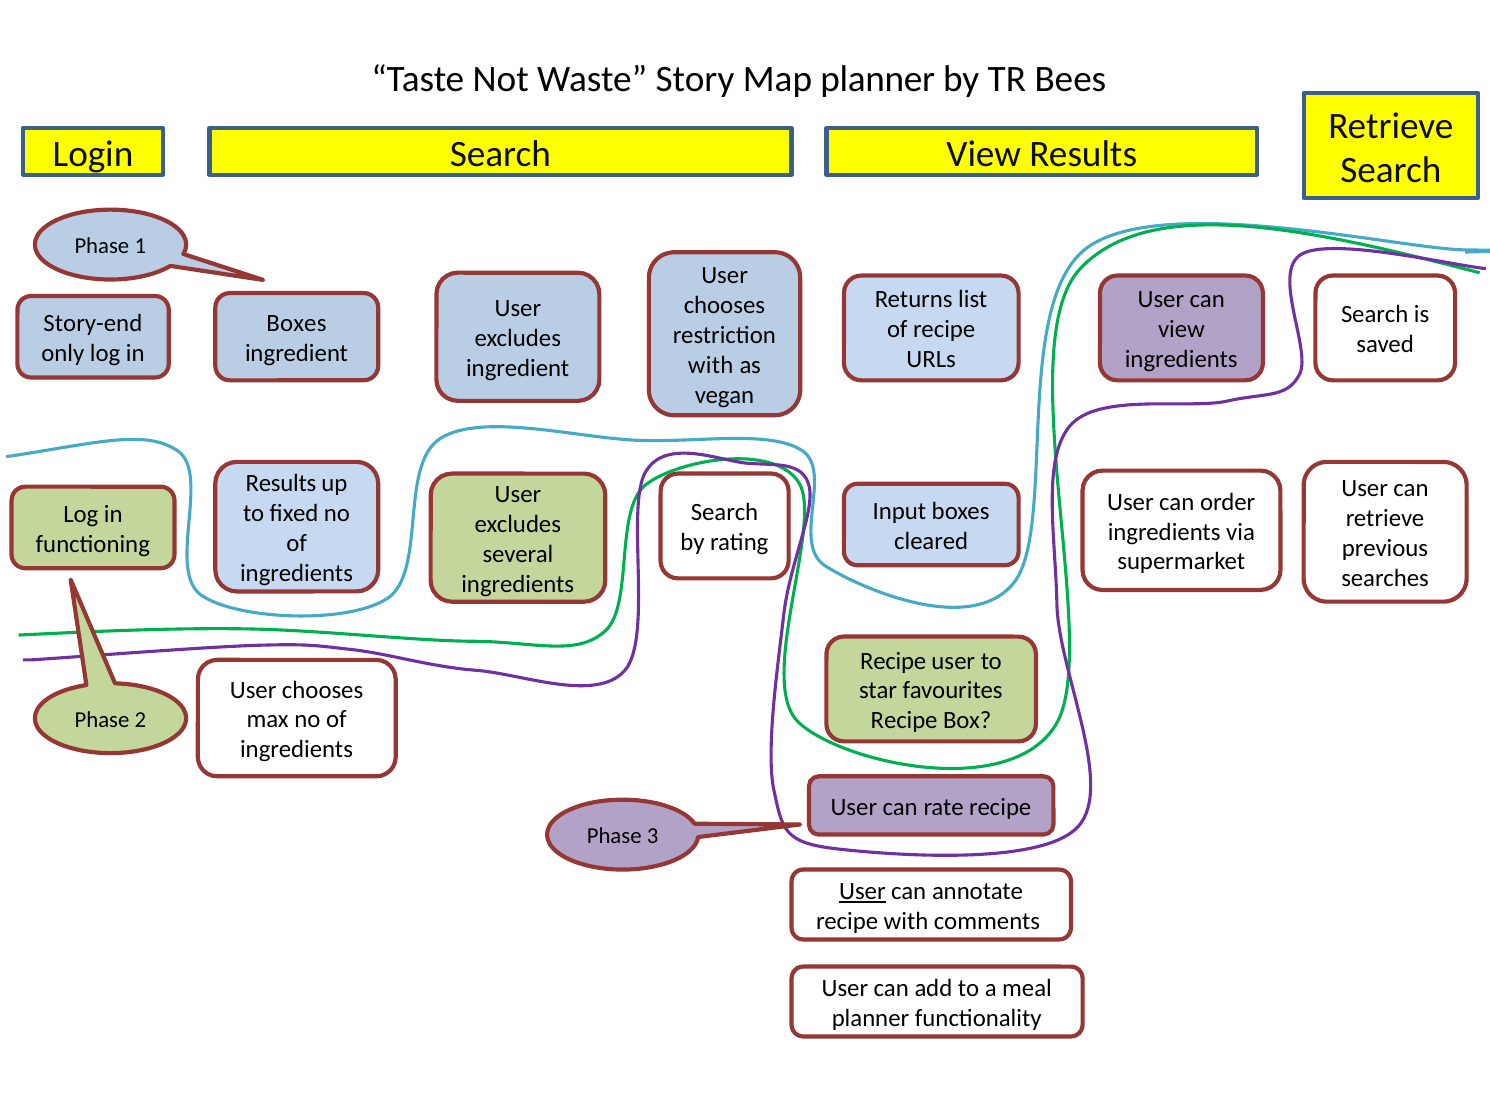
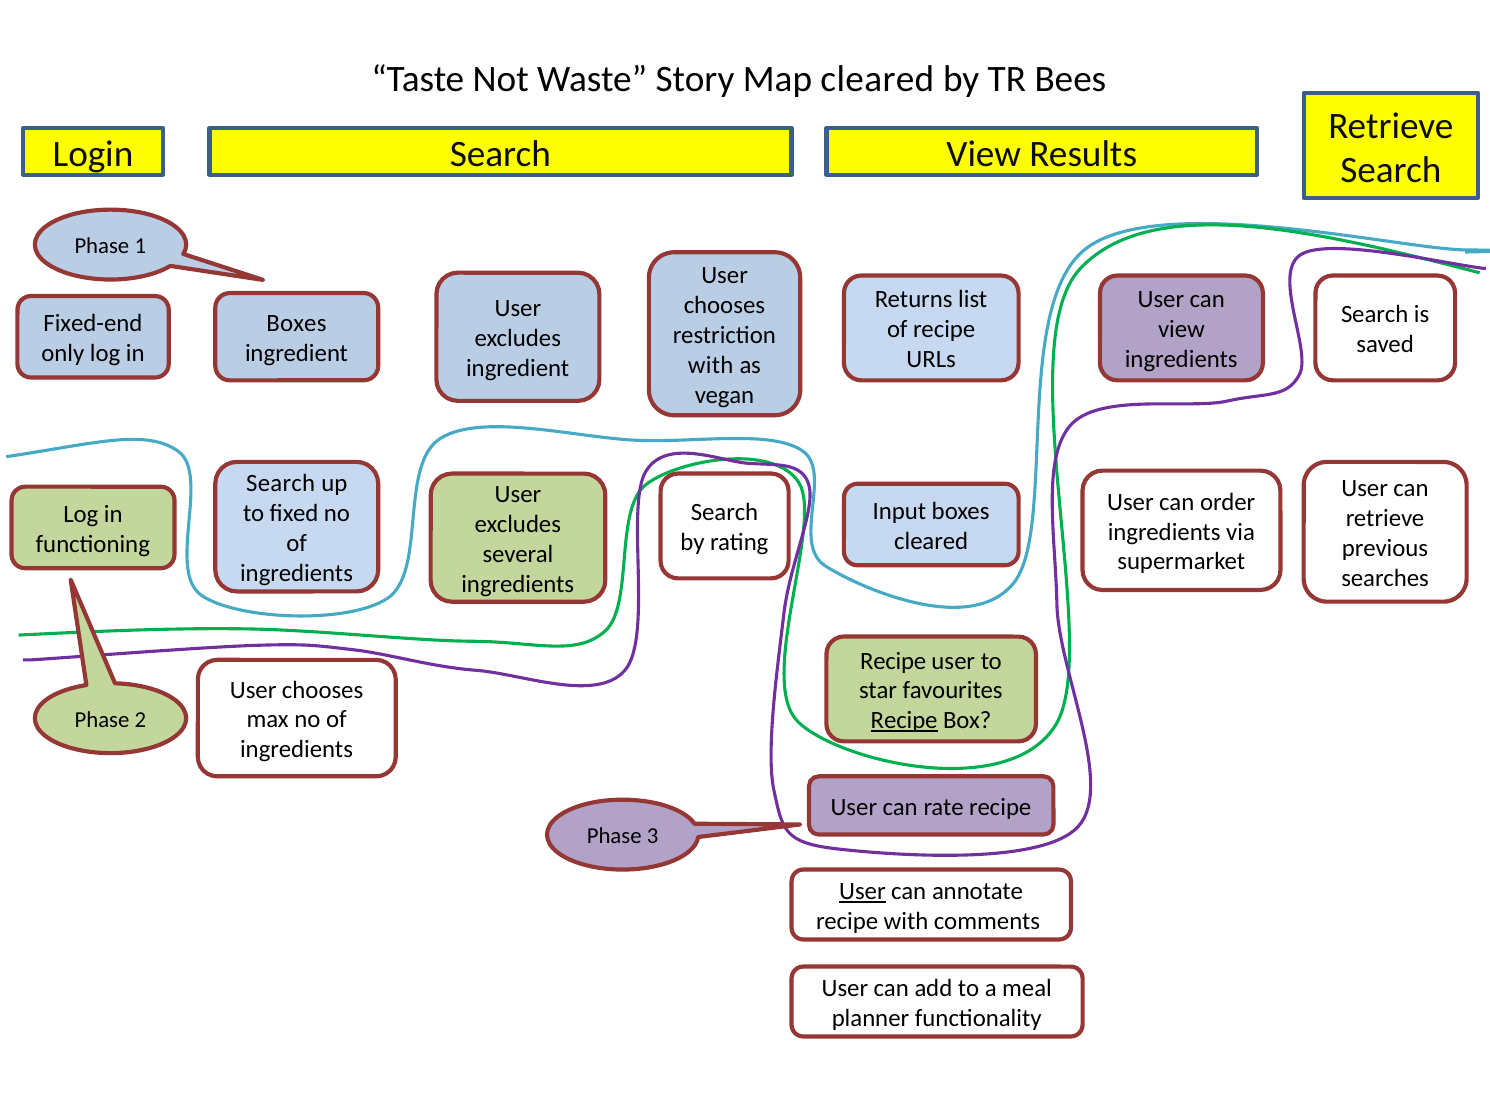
Map planner: planner -> cleared (877, 79)
Story-end: Story-end -> Fixed-end (93, 323)
Results: Results -> Search (281, 483)
Recipe underline: none -> present (904, 720)
